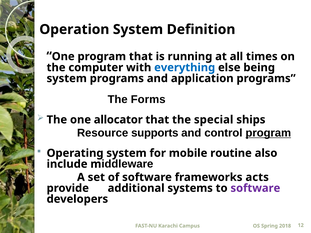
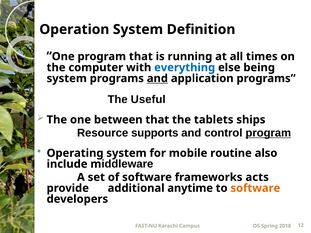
and underline: none -> present (157, 79)
Forms: Forms -> Useful (148, 99)
allocator: allocator -> between (118, 120)
special: special -> tablets (214, 120)
systems: systems -> anytime (190, 188)
software colour: purple -> orange (255, 188)
